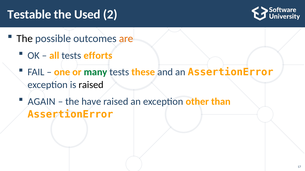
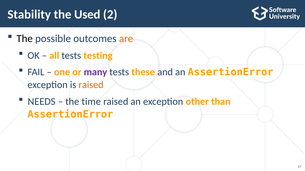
Testable: Testable -> Stability (29, 14)
efforts: efforts -> testing (98, 56)
many colour: green -> purple (95, 72)
raised colour: black -> orange (91, 85)
AGAIN: AGAIN -> NEEDS (42, 102)
have: have -> time (91, 102)
